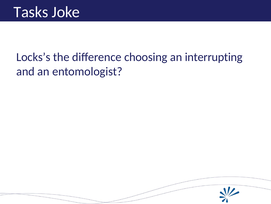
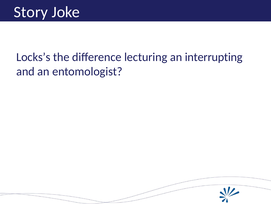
Tasks: Tasks -> Story (31, 12)
choosing: choosing -> lecturing (146, 57)
